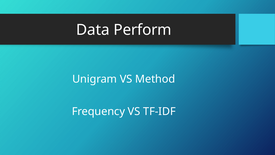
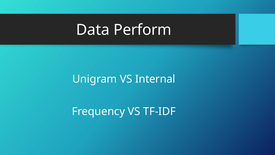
Method: Method -> Internal (155, 79)
